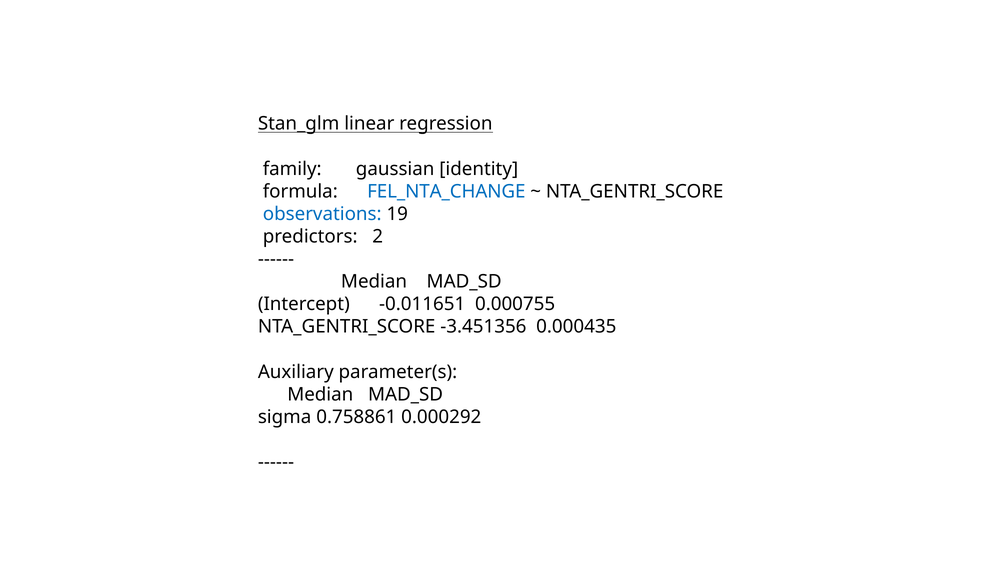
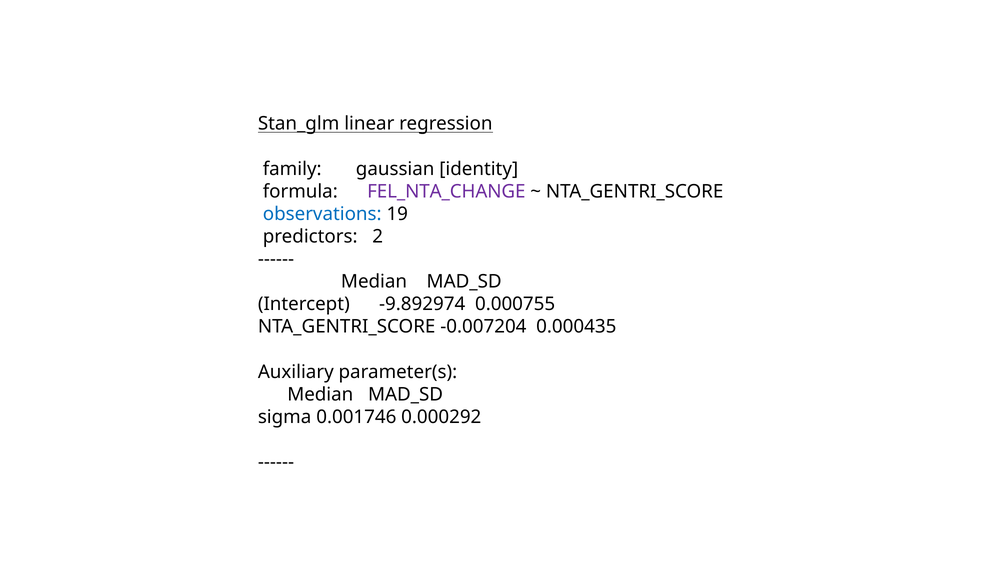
FEL_NTA_CHANGE colour: blue -> purple (446, 191)
-0.011651: -0.011651 -> -9.892974 (422, 304)
-3.451356: -3.451356 -> -0.007204 (483, 327)
0.758861: 0.758861 -> 0.001746 (356, 417)
